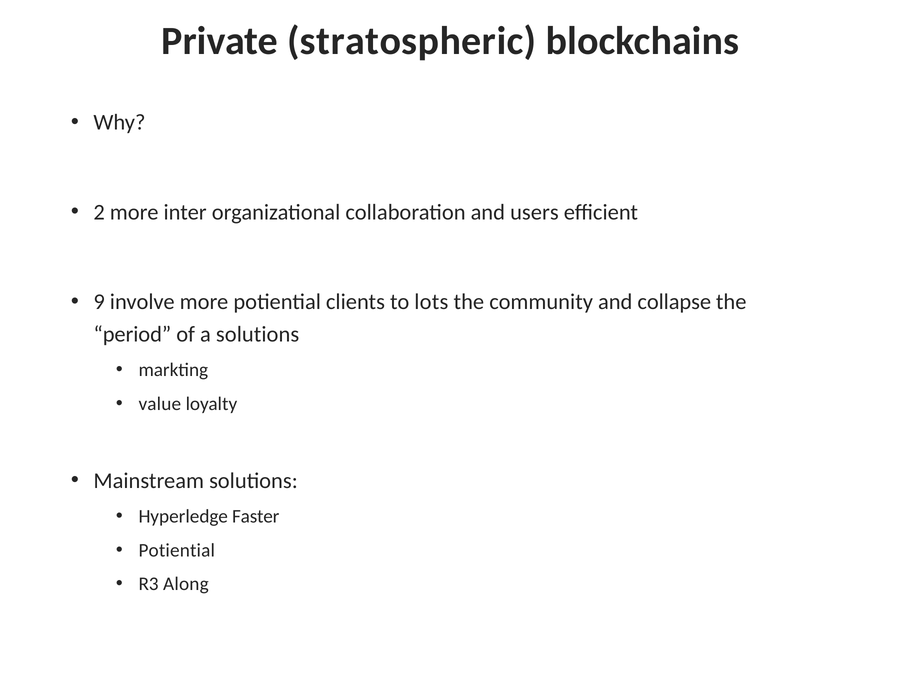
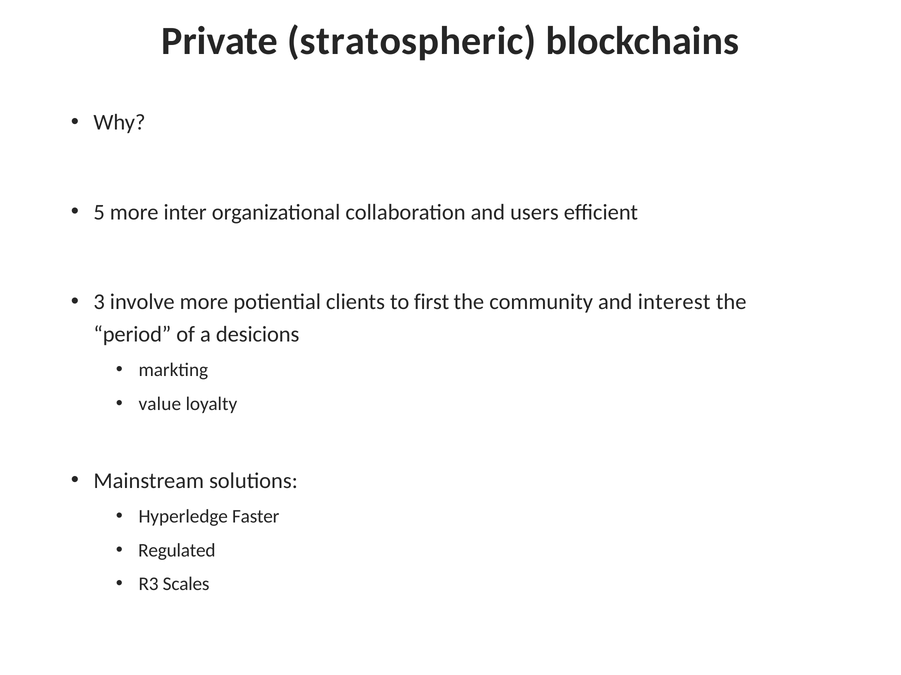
2: 2 -> 5 (99, 212)
9: 9 -> 3 (99, 302)
lots: lots -> first (432, 302)
collapse: collapse -> interest (674, 302)
a solutions: solutions -> desicions (258, 335)
Potiential: Potiential -> Regulated (177, 551)
Along: Along -> Scales (186, 585)
